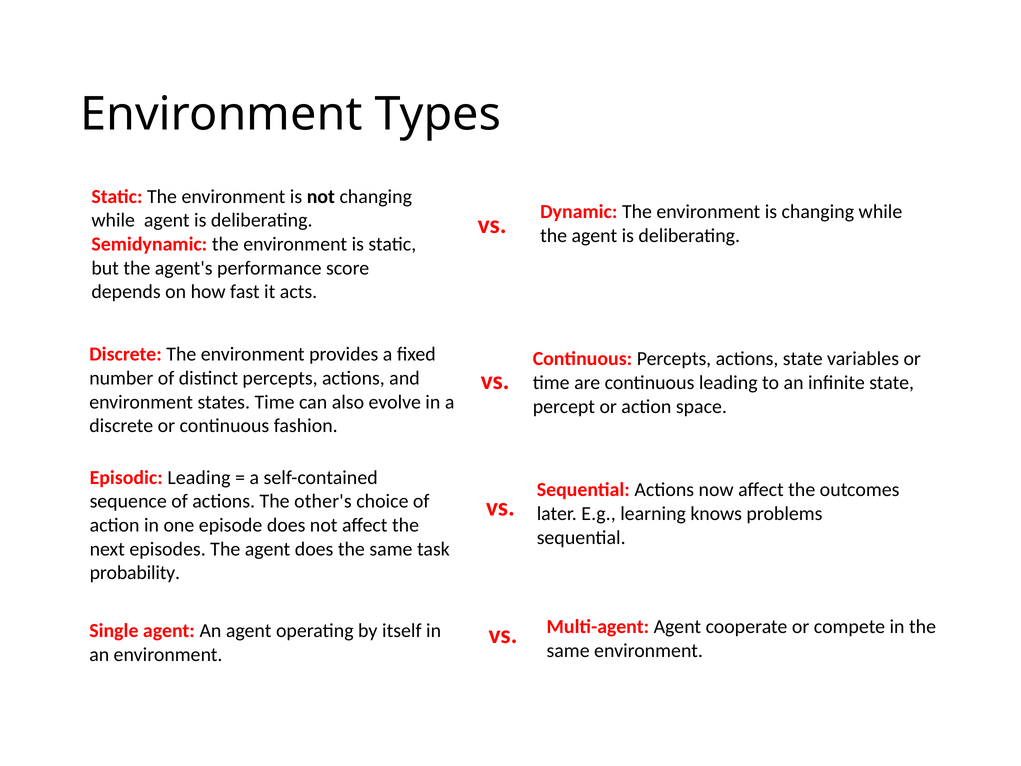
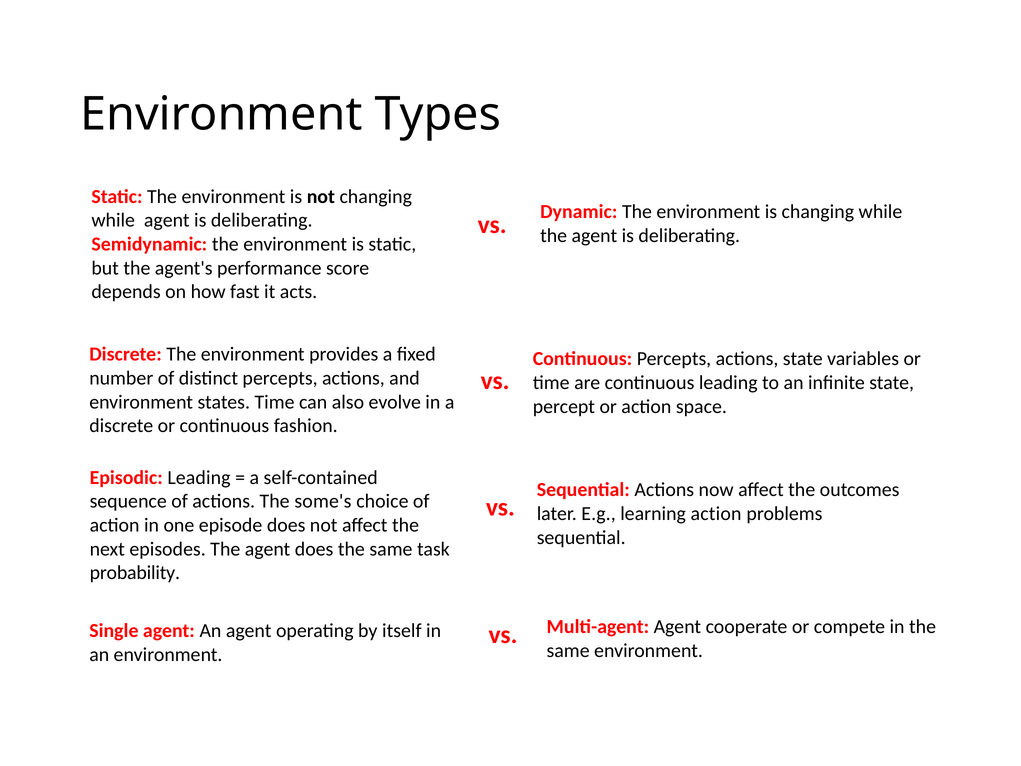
other's: other's -> some's (323, 501)
learning knows: knows -> action (716, 514)
